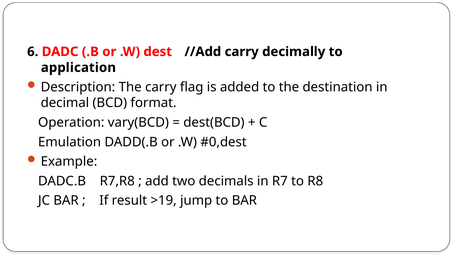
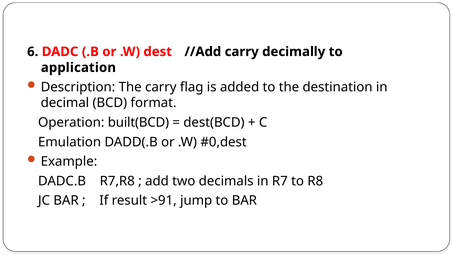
vary(BCD: vary(BCD -> built(BCD (138, 122)
>19: >19 -> >91 (164, 200)
